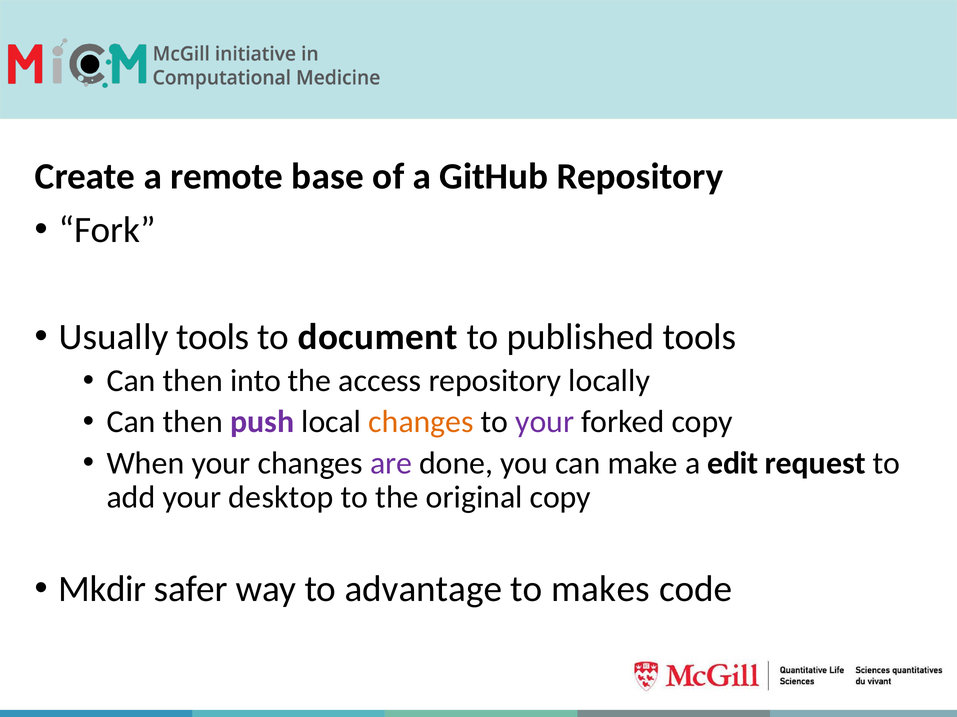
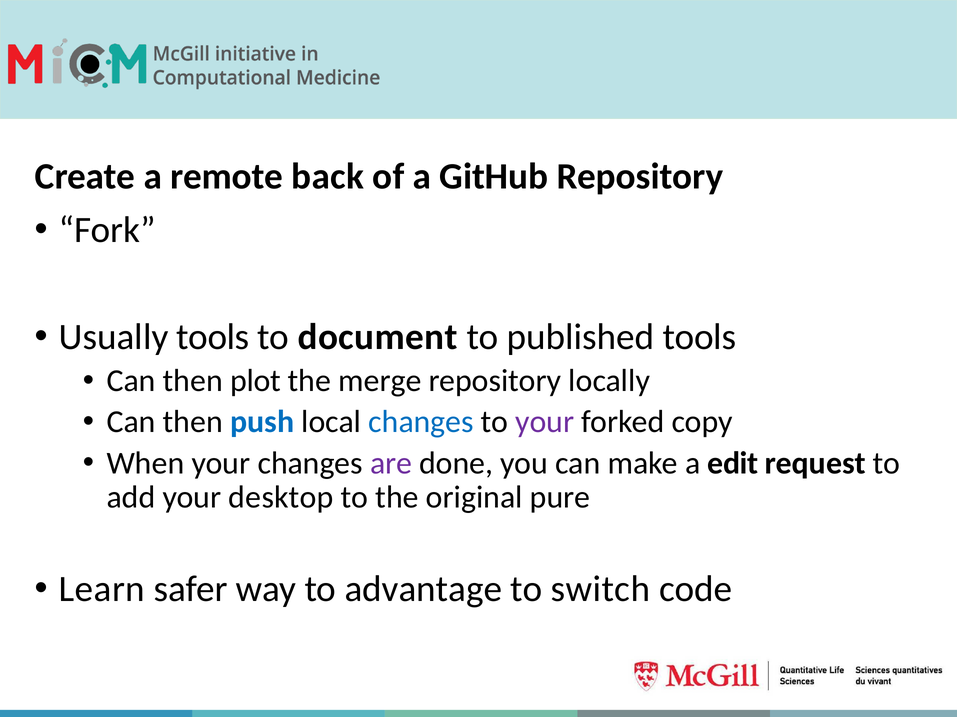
base: base -> back (328, 177)
into: into -> plot (255, 381)
access: access -> merge (380, 381)
push colour: purple -> blue (262, 422)
changes colour: orange -> blue (421, 422)
original copy: copy -> pure (560, 498)
Mkdir: Mkdir -> Learn (102, 590)
makes: makes -> switch (601, 590)
